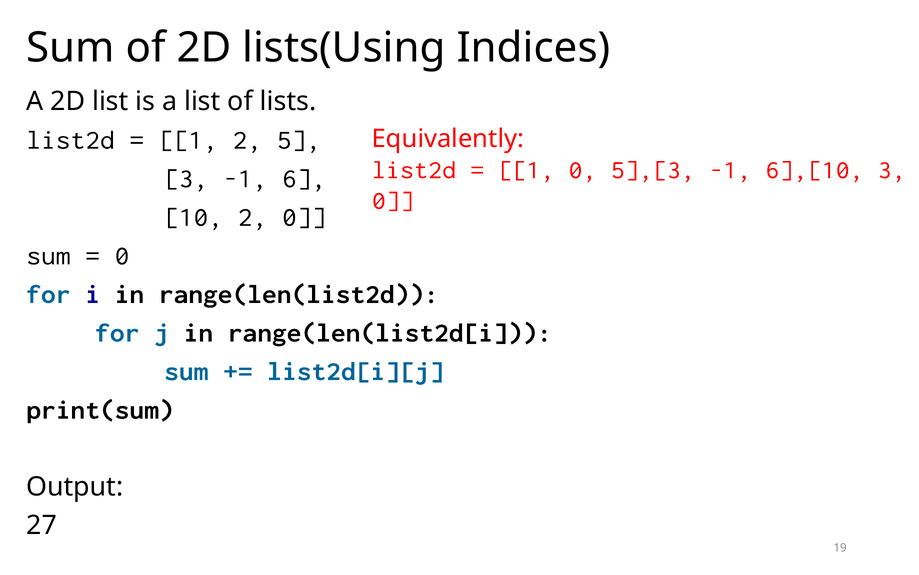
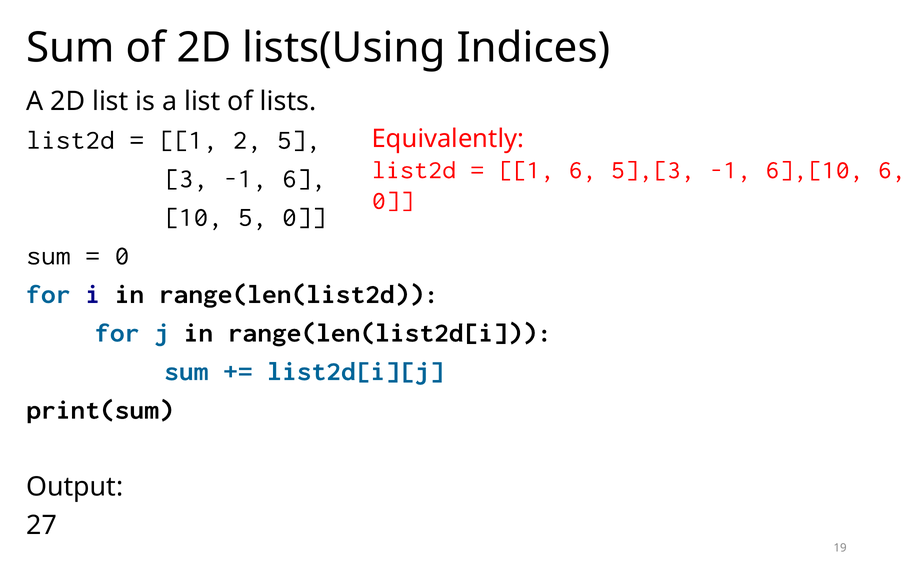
1 0: 0 -> 6 (583, 170)
6],[10 3: 3 -> 6 (892, 170)
10 2: 2 -> 5 (253, 217)
